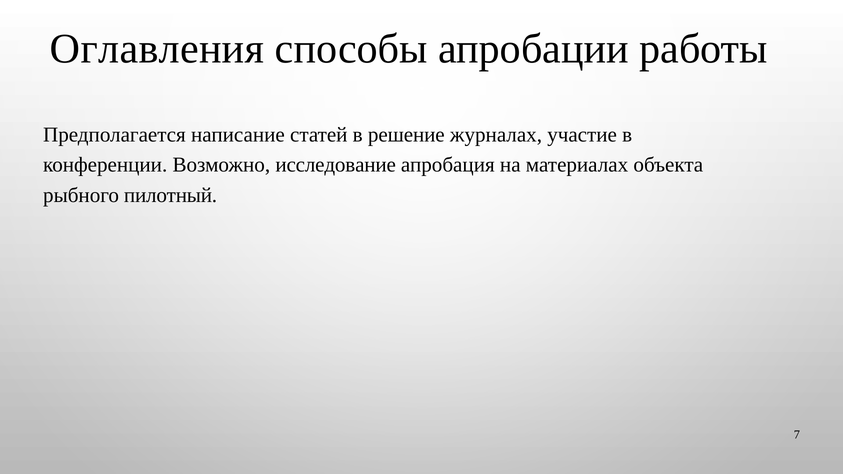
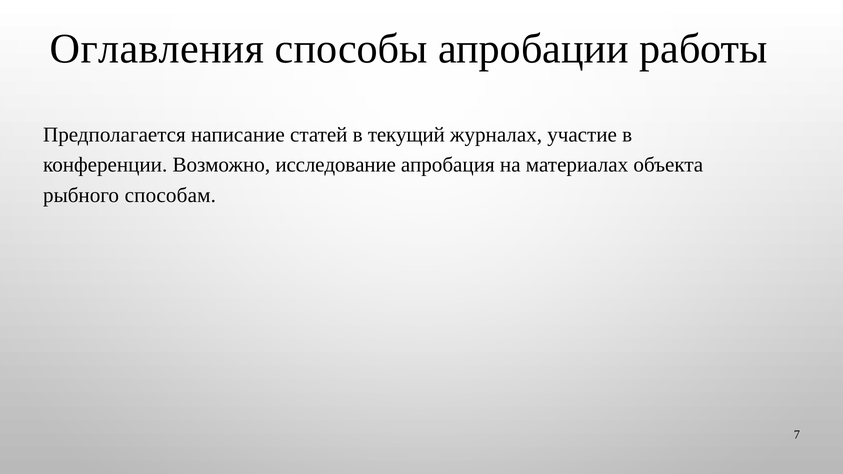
решение: решение -> текущий (406, 135)
пилотный: пилотный -> способам (170, 195)
